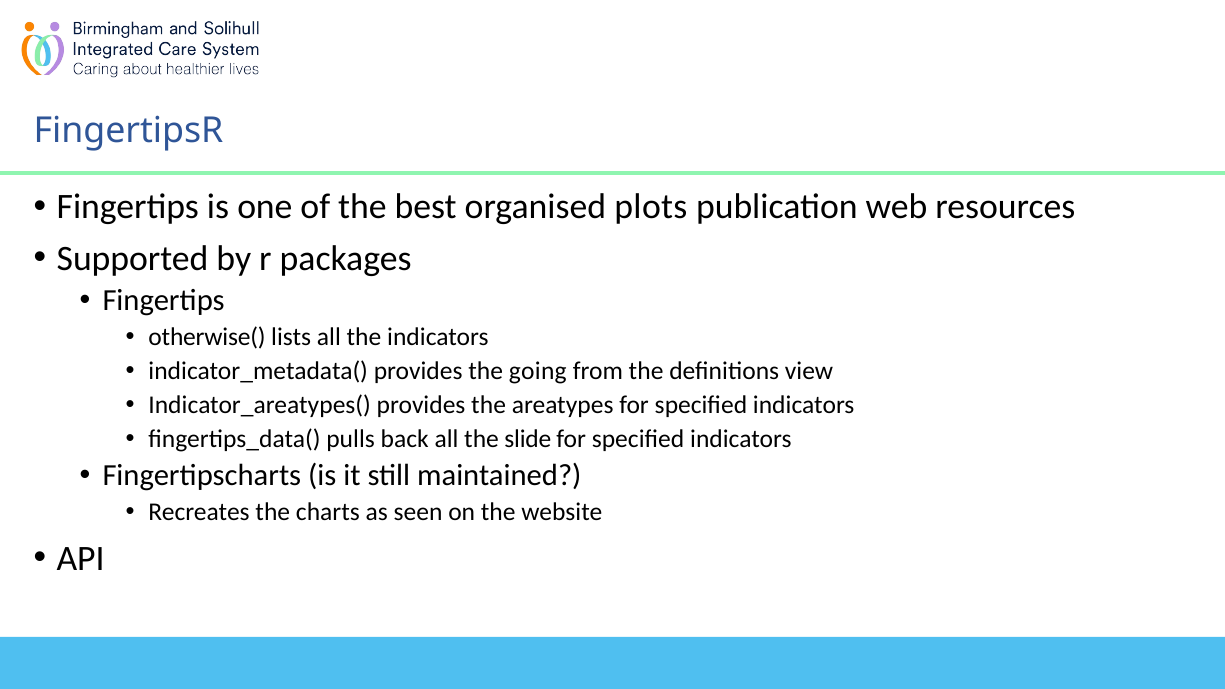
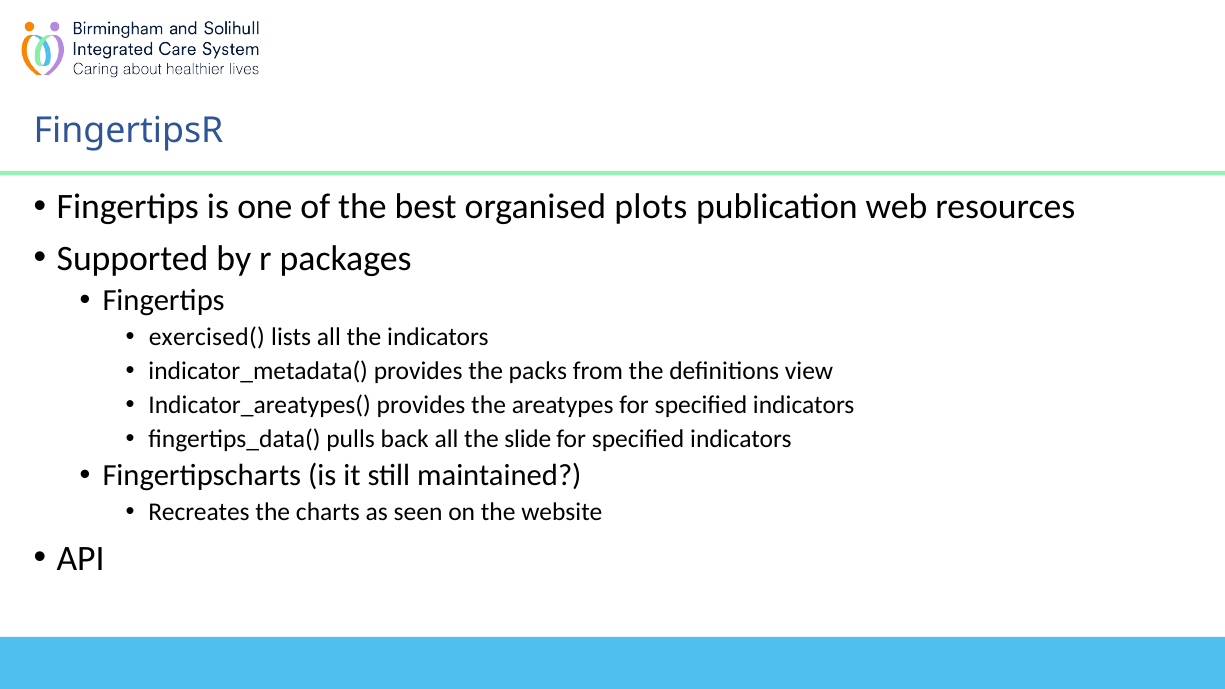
otherwise(: otherwise( -> exercised( (207, 337)
going: going -> packs (538, 371)
